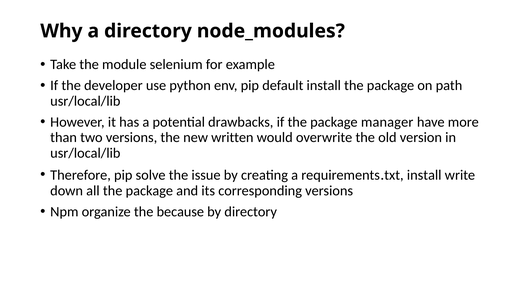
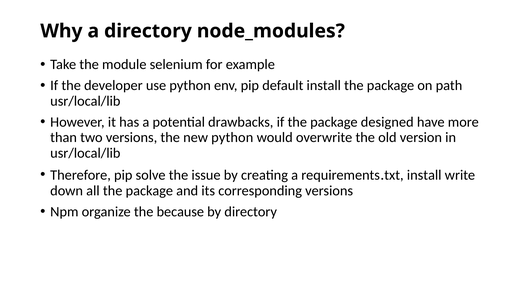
manager: manager -> designed (387, 122)
new written: written -> python (232, 137)
